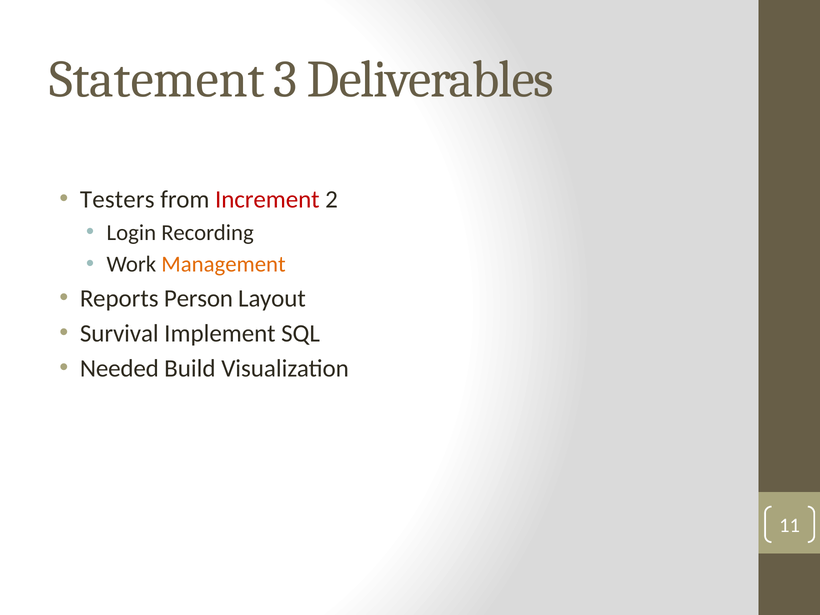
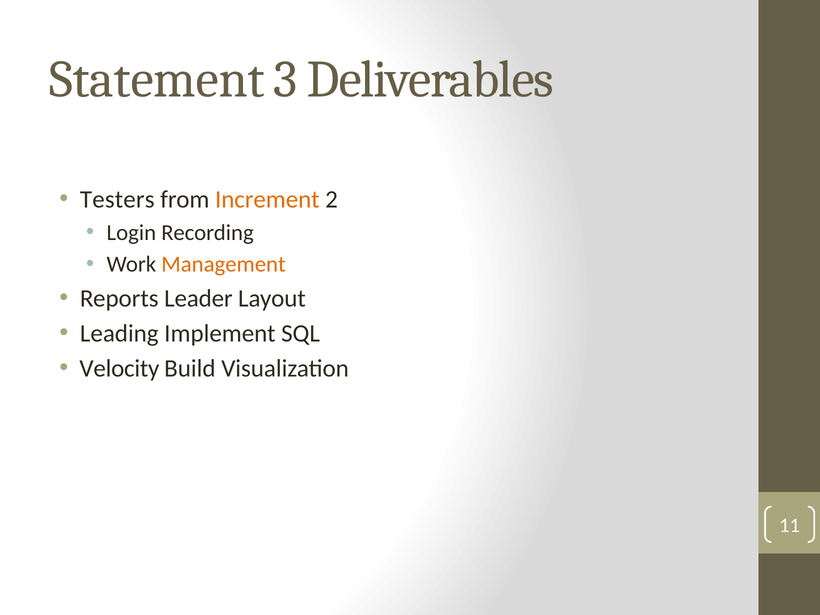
Increment colour: red -> orange (267, 199)
Person: Person -> Leader (198, 298)
Survival: Survival -> Leading (119, 333)
Needed: Needed -> Velocity (119, 368)
